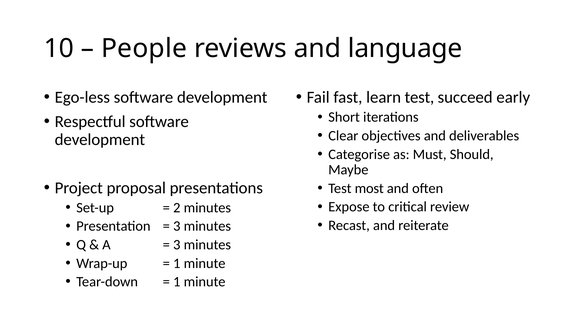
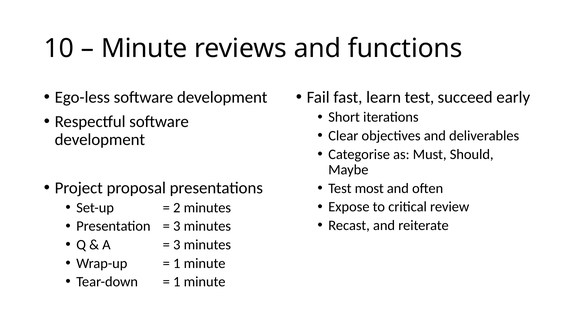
People: People -> Minute (144, 48)
language: language -> functions (405, 48)
